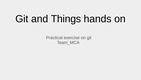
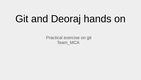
Things: Things -> Deoraj (66, 19)
